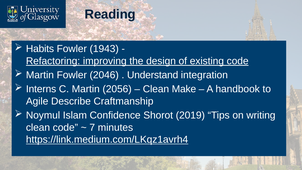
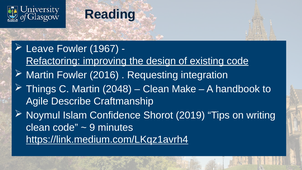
Habits: Habits -> Leave (40, 49)
1943: 1943 -> 1967 (104, 49)
2046: 2046 -> 2016 (104, 75)
Understand: Understand -> Requesting (153, 75)
Interns: Interns -> Things (41, 89)
2056: 2056 -> 2048 (117, 89)
7: 7 -> 9 (92, 127)
